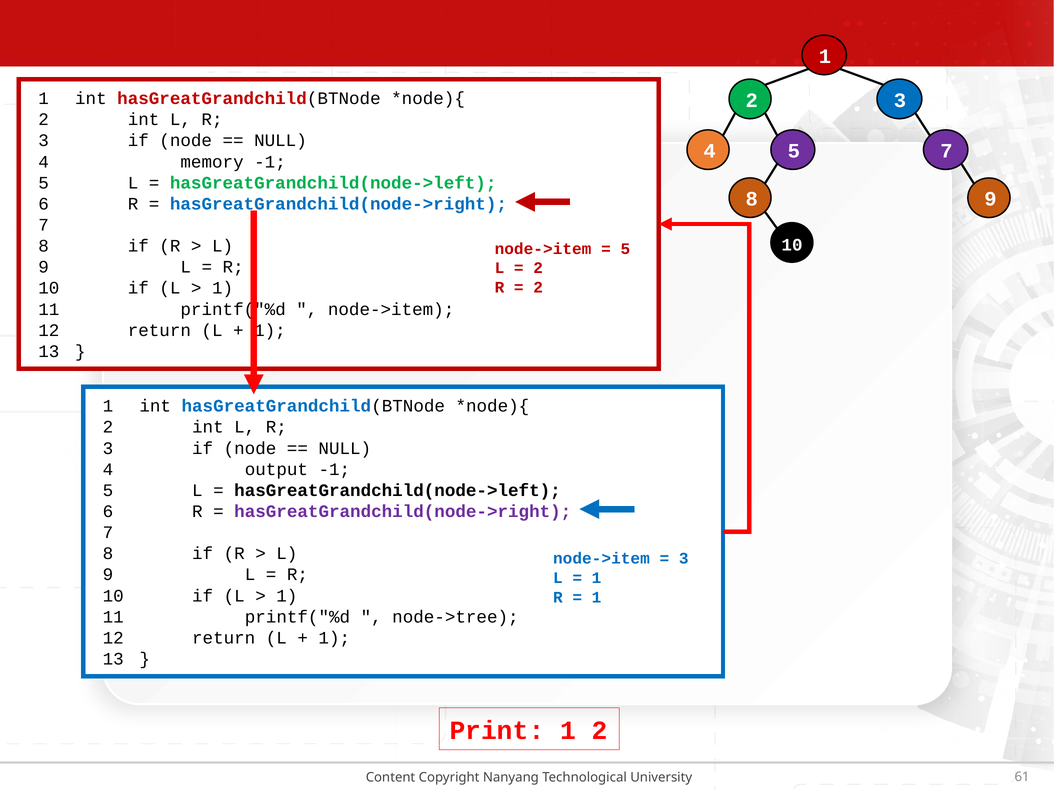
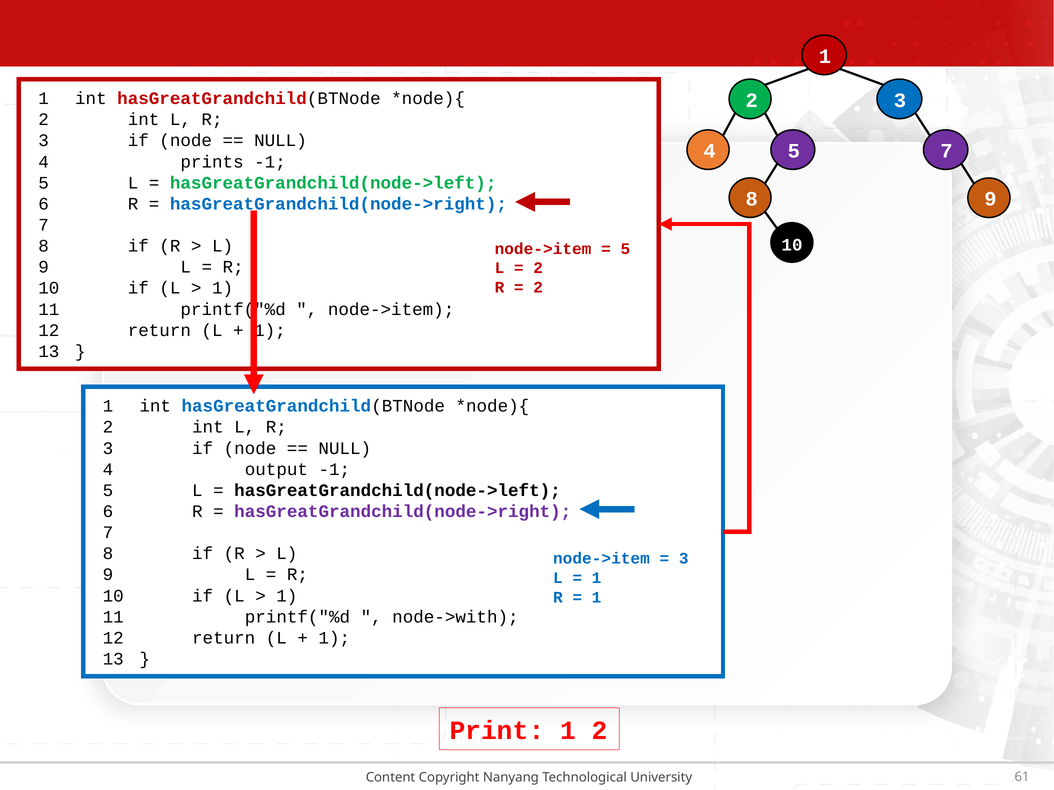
memory: memory -> prints (212, 162)
node->tree: node->tree -> node->with (455, 617)
